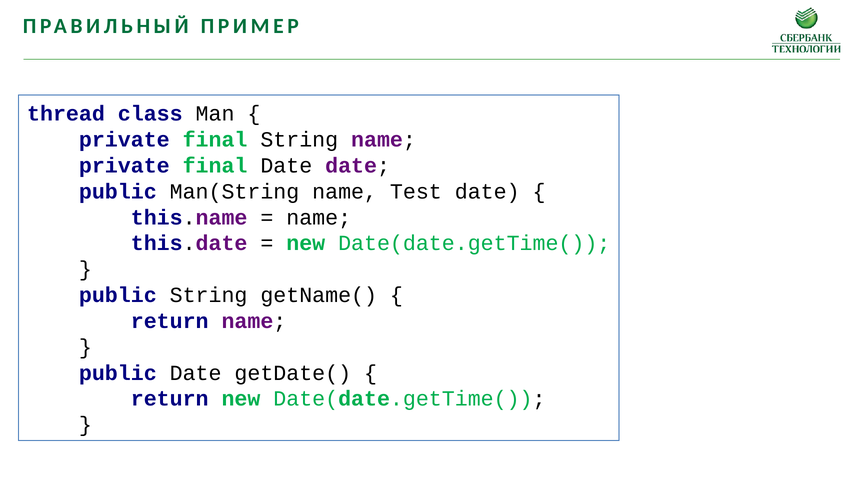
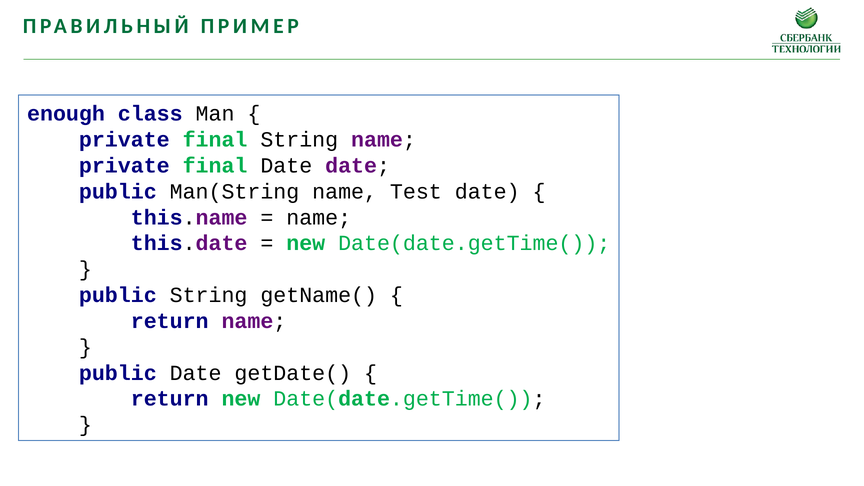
thread: thread -> enough (66, 114)
